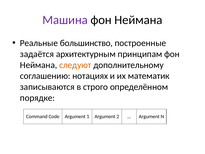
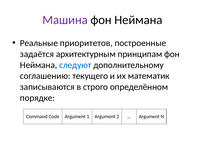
большинство: большинство -> приоритетов (86, 43)
следуют colour: orange -> blue (75, 65)
нотациях: нотациях -> текущего (90, 76)
